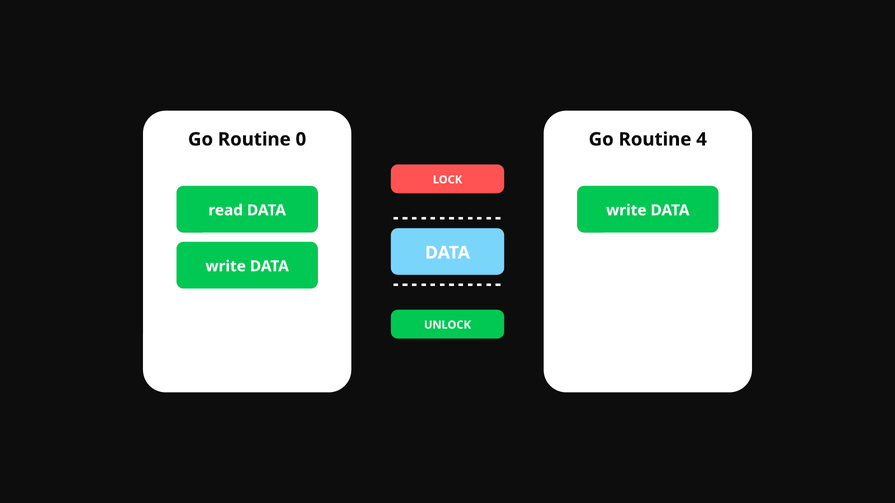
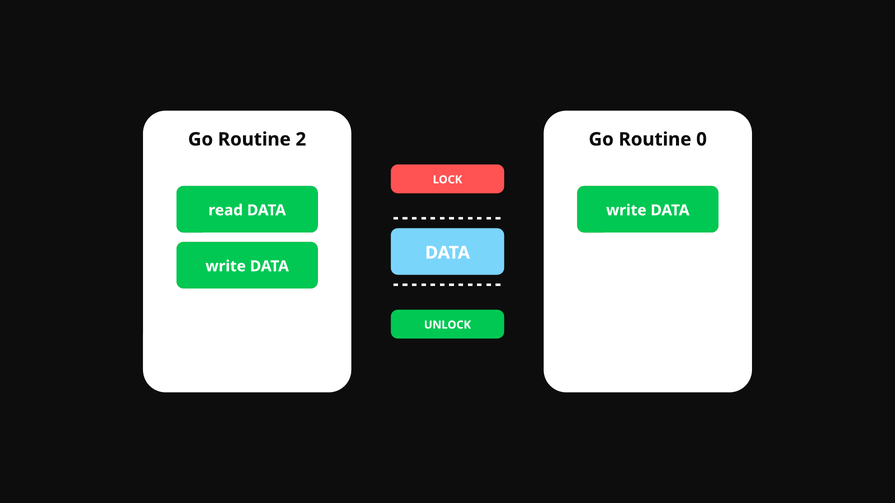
0: 0 -> 2 (301, 139)
4: 4 -> 0 (702, 139)
